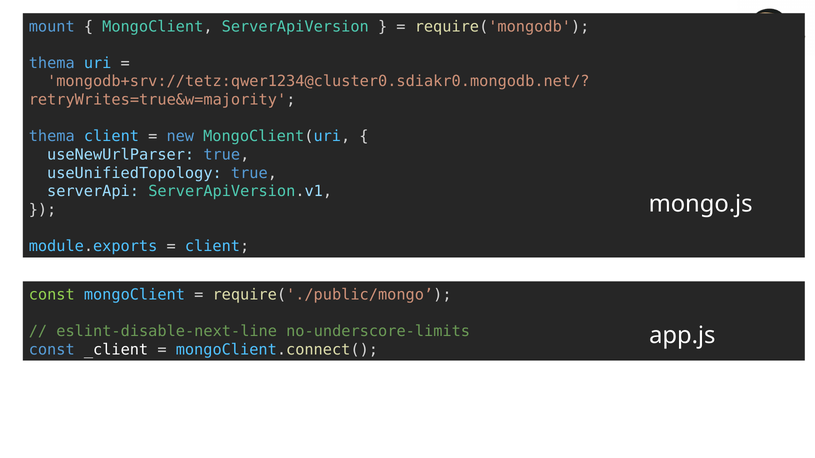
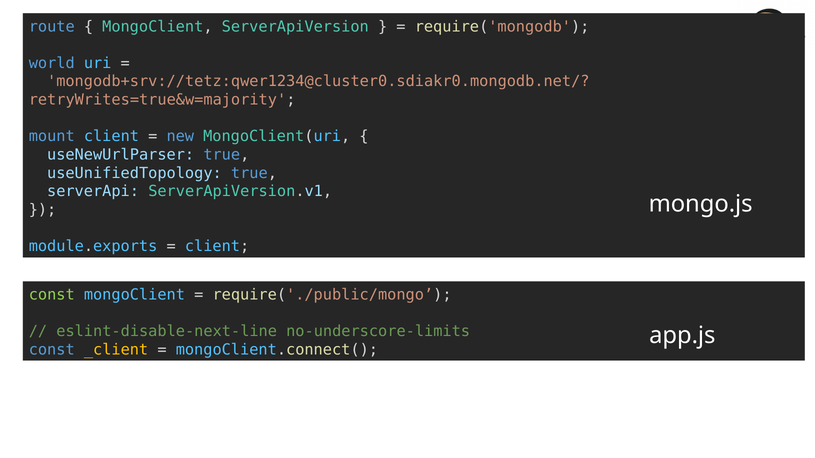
mount: mount -> route (52, 27)
thema: thema -> world (52, 63)
thema: thema -> mount (52, 137)
_client colour: white -> yellow (116, 350)
